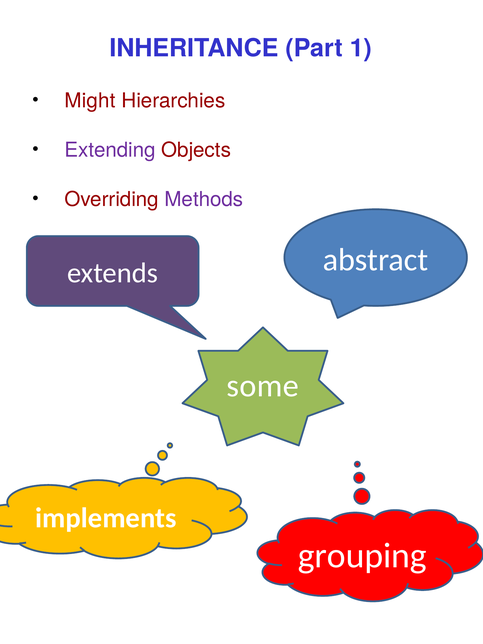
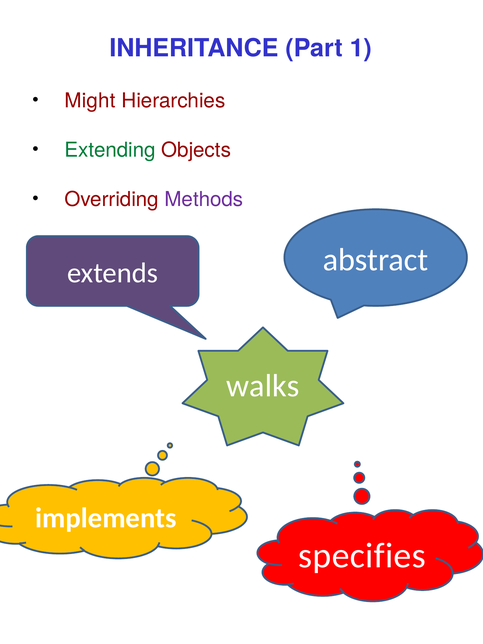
Extending colour: purple -> green (110, 150)
some: some -> walks (263, 386)
grouping: grouping -> specifies (362, 556)
